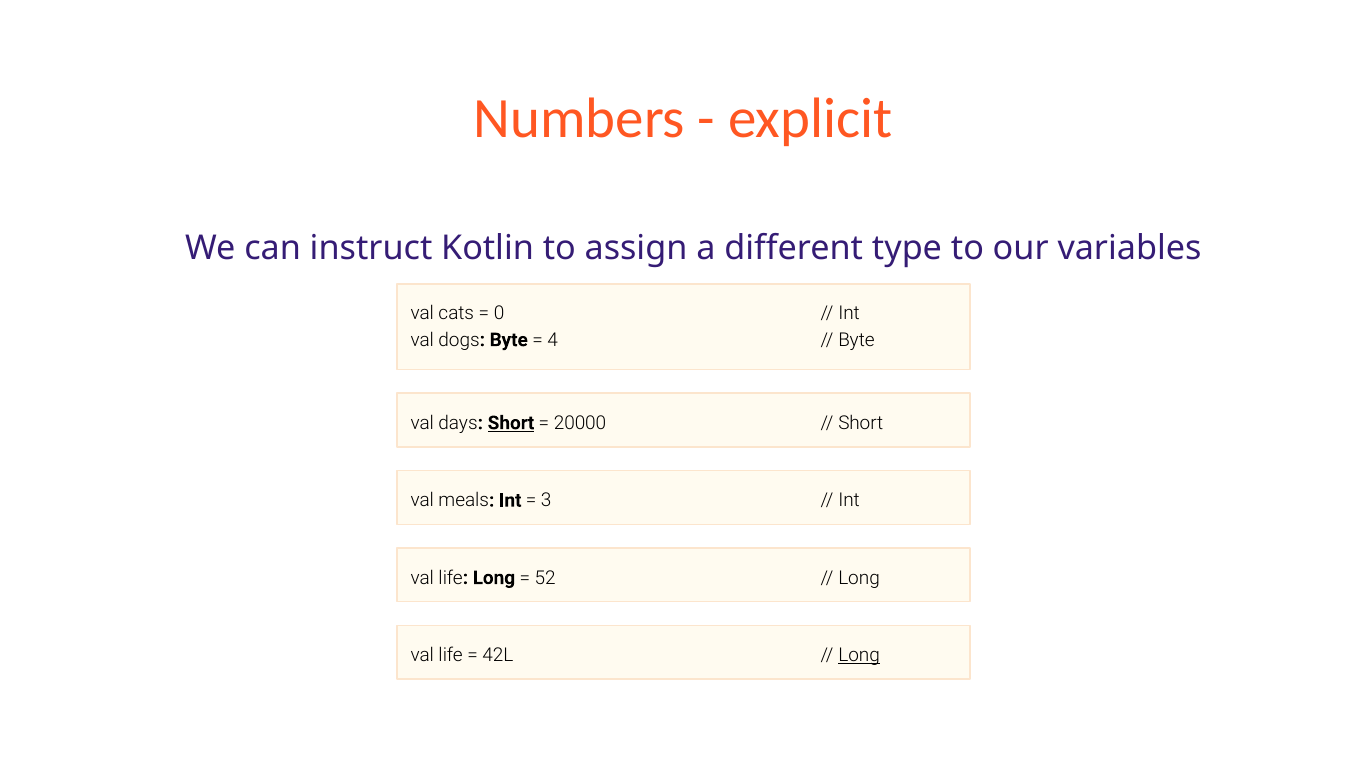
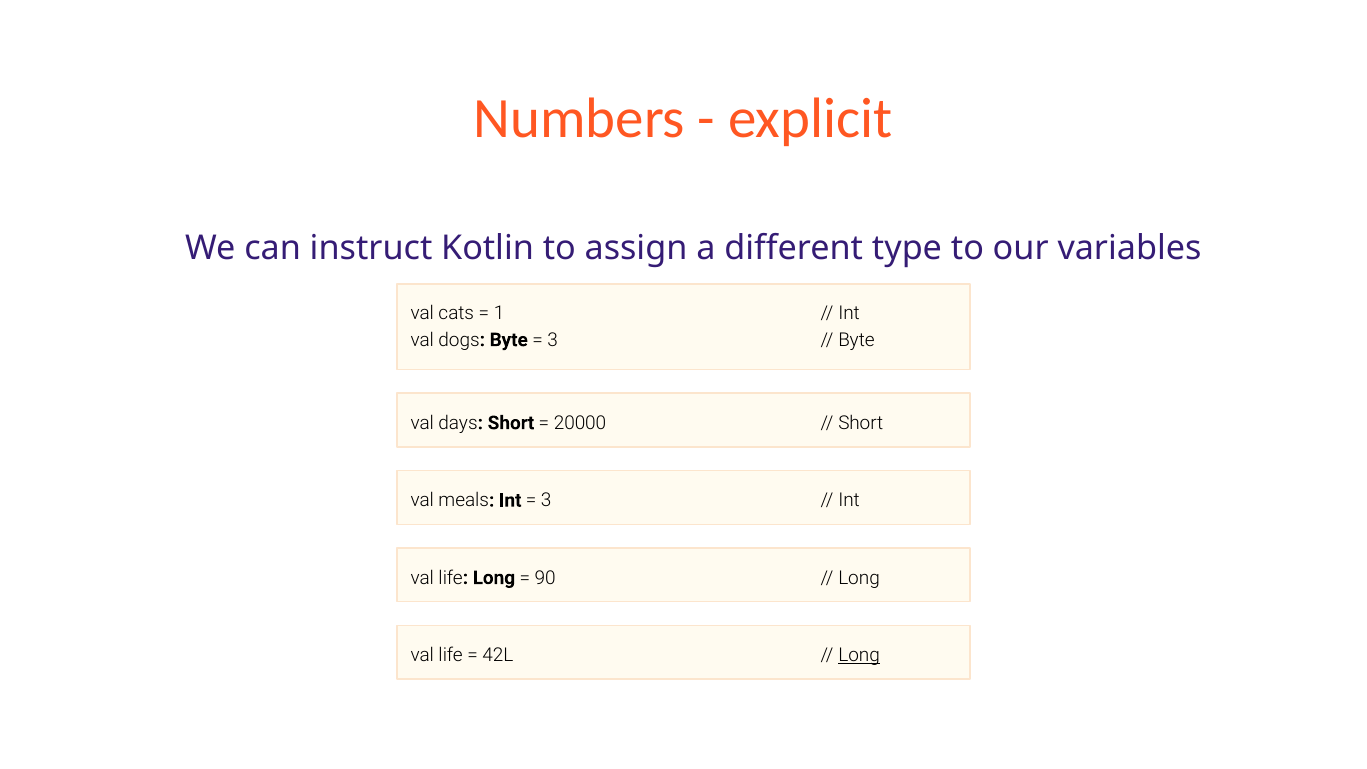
0: 0 -> 1 (499, 314)
4: 4 -> 3 (553, 340)
Short underline: present -> none (511, 423)
52: 52 -> 90 (545, 578)
